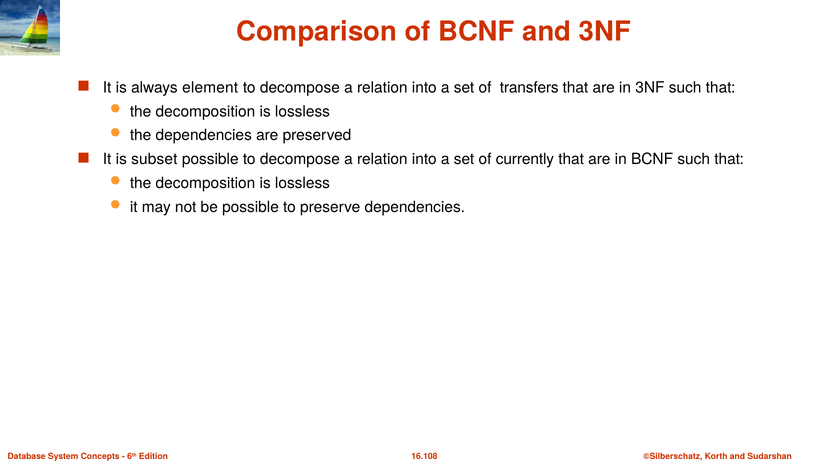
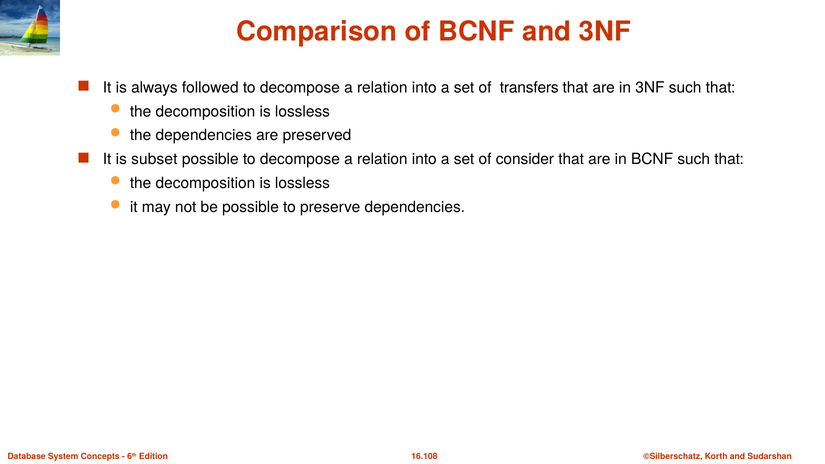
element: element -> followed (210, 87)
currently: currently -> consider (525, 159)
